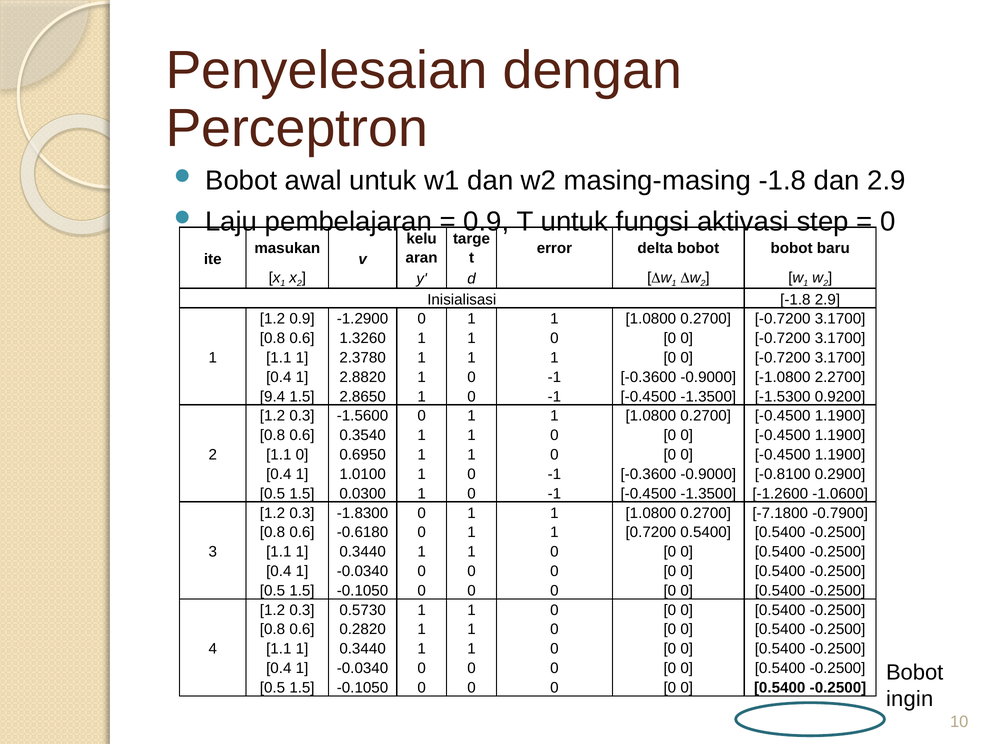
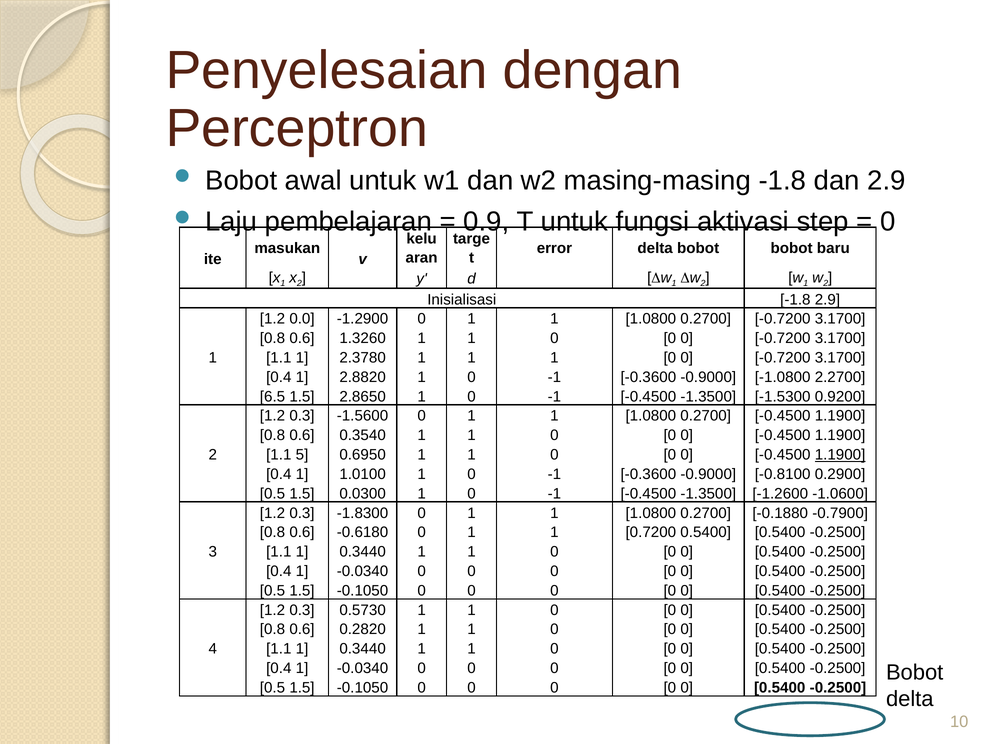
1.2 0.9: 0.9 -> 0.0 (302, 319)
9.4: 9.4 -> 6.5 (273, 397)
1.1 0: 0 -> 5 (302, 455)
1.1900 underline: none -> present (840, 455)
-7.1800: -7.1800 -> -0.1880 (780, 513)
ingin: ingin -> delta (910, 699)
